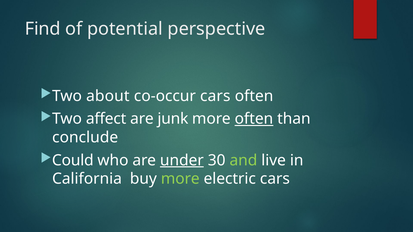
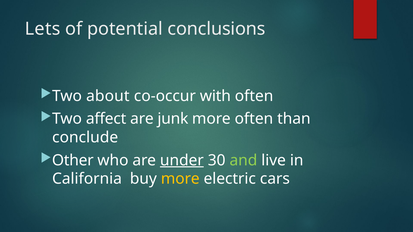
Find: Find -> Lets (43, 29)
perspective: perspective -> conclusions (217, 29)
co-occur cars: cars -> with (215, 96)
often underline: present -> none (254, 119)
Could: Could -> Other (73, 160)
more colour: light green -> yellow (180, 179)
